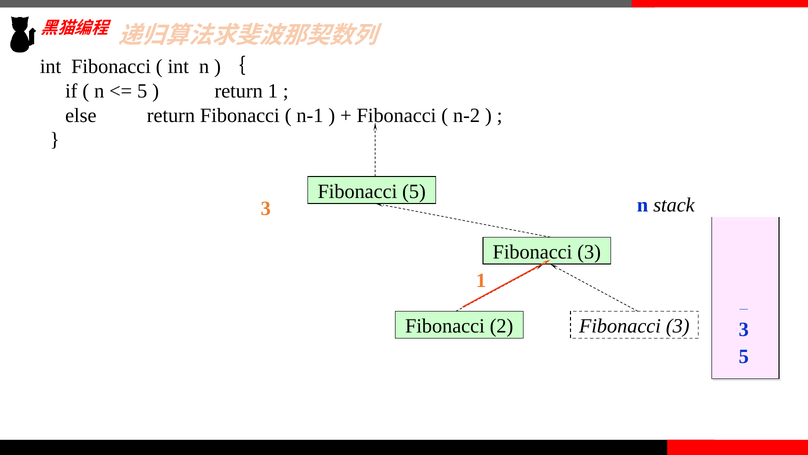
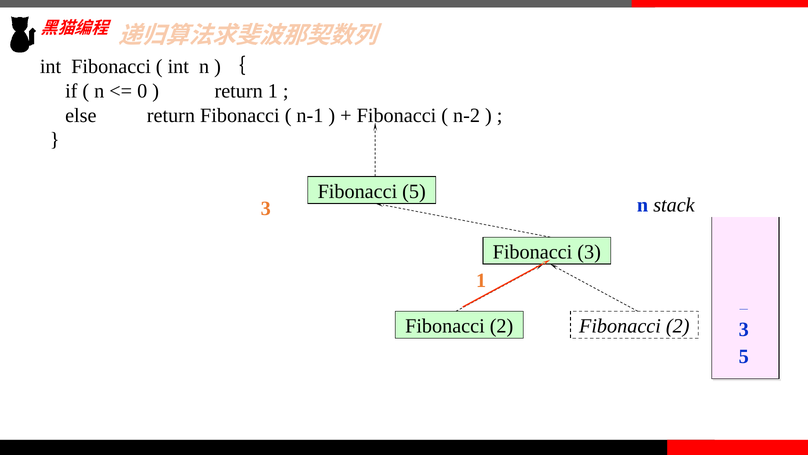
5: 5 -> 0 (142, 91)
3: 3 -> 2 (678, 326)
